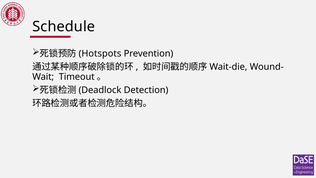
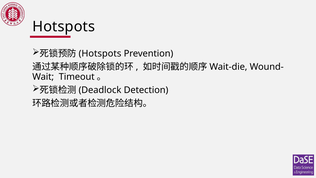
Schedule: Schedule -> Hotspots (64, 27)
